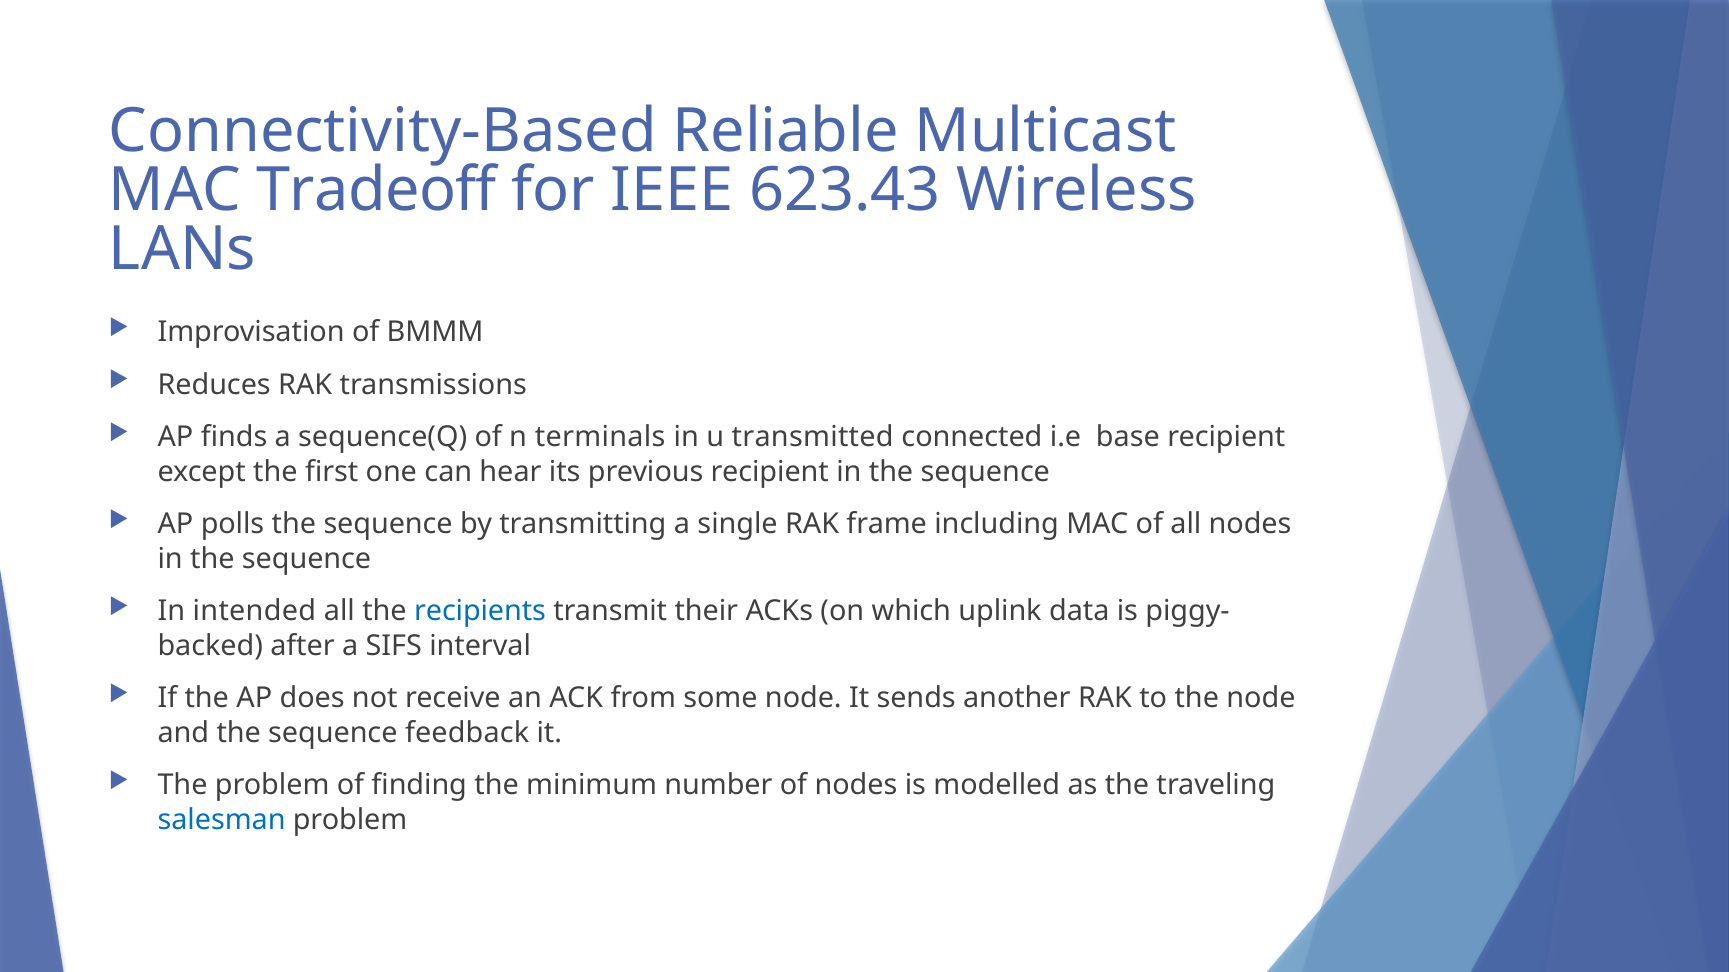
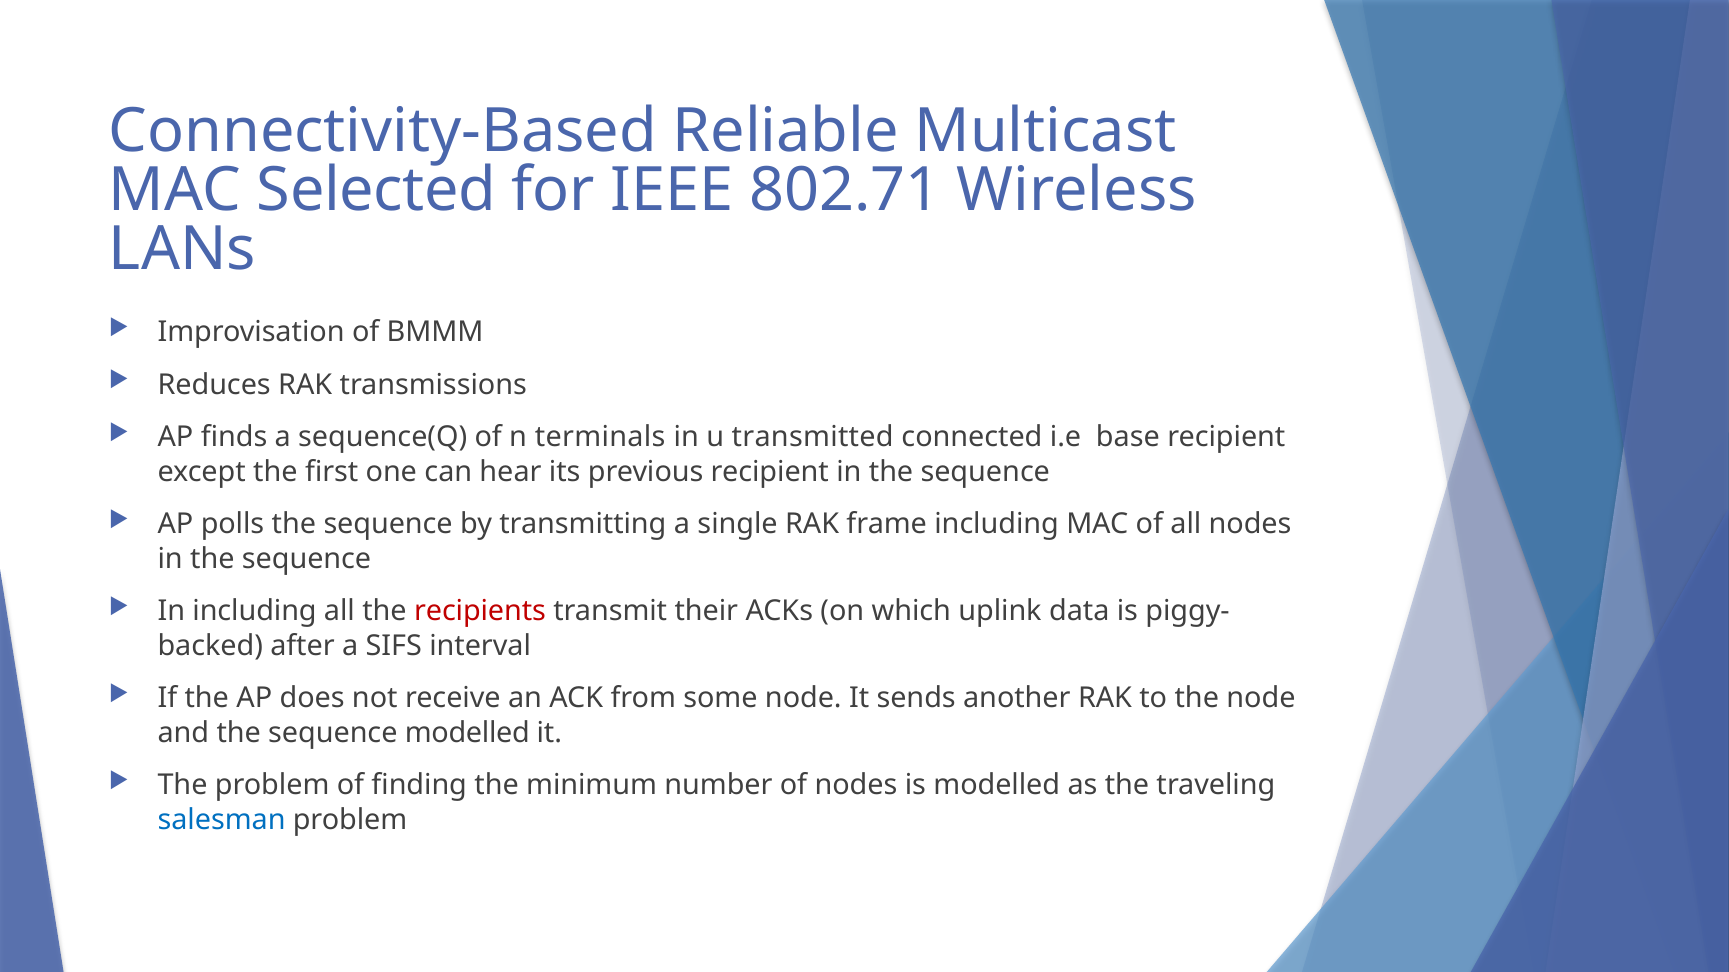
Tradeoff: Tradeoff -> Selected (377, 190)
623.43: 623.43 -> 802.71 (845, 190)
In intended: intended -> including (255, 612)
recipients colour: blue -> red (480, 612)
sequence feedback: feedback -> modelled (467, 733)
